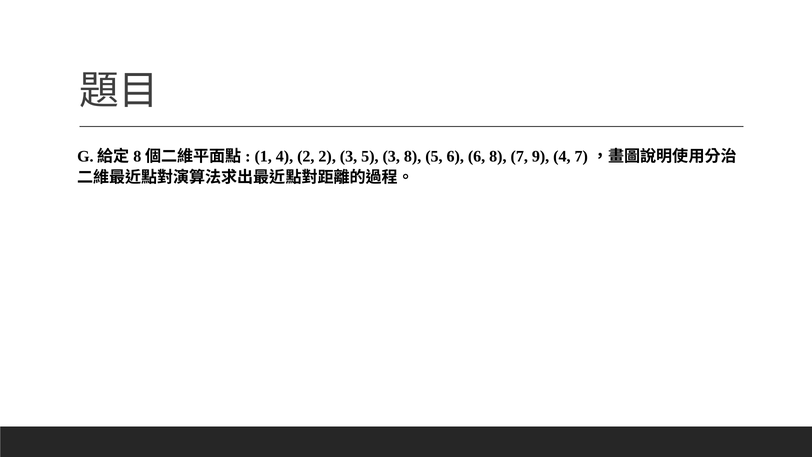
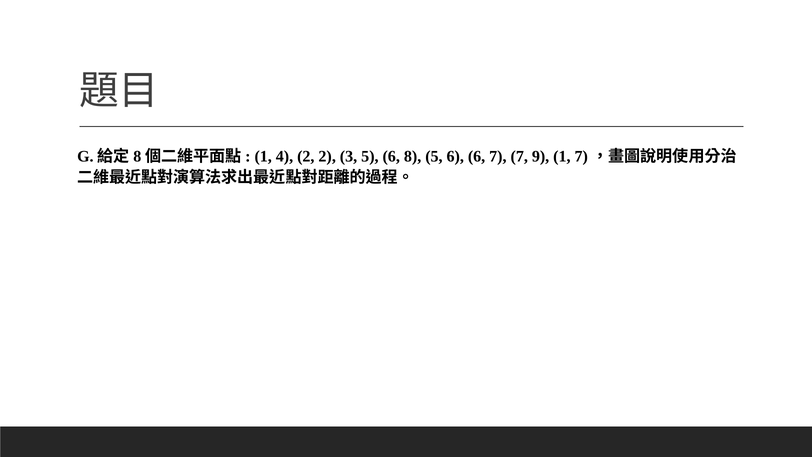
3 5 3: 3 -> 6 (391, 156)
6 8: 8 -> 7 (498, 156)
9 4: 4 -> 1 (562, 156)
